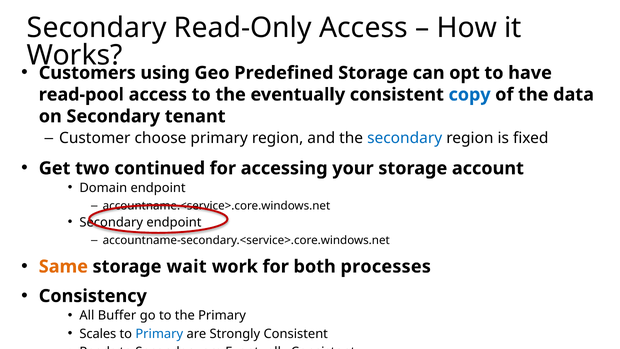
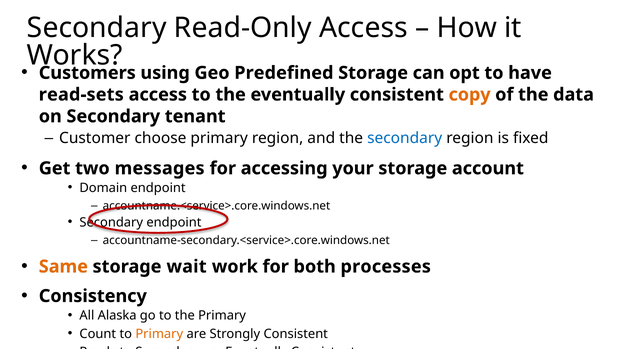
read-pool: read-pool -> read-sets (81, 95)
copy colour: blue -> orange (470, 95)
continued: continued -> messages (160, 168)
Buffer: Buffer -> Alaska (117, 315)
Scales: Scales -> Count (98, 334)
Primary colour: blue -> orange (159, 334)
